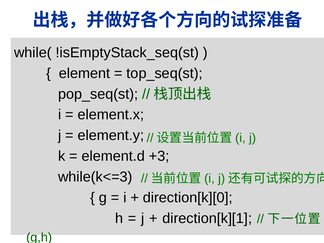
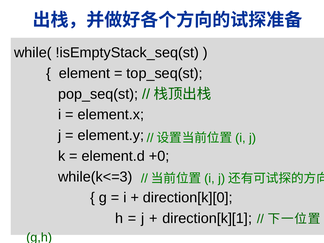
+3: +3 -> +0 (159, 156)
